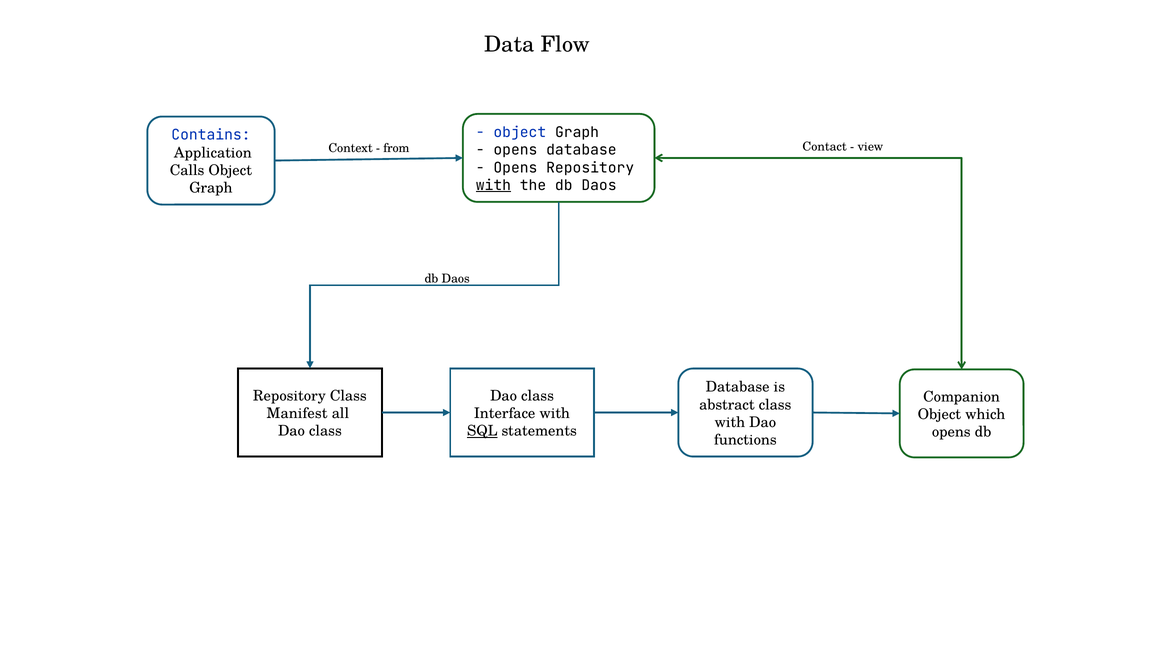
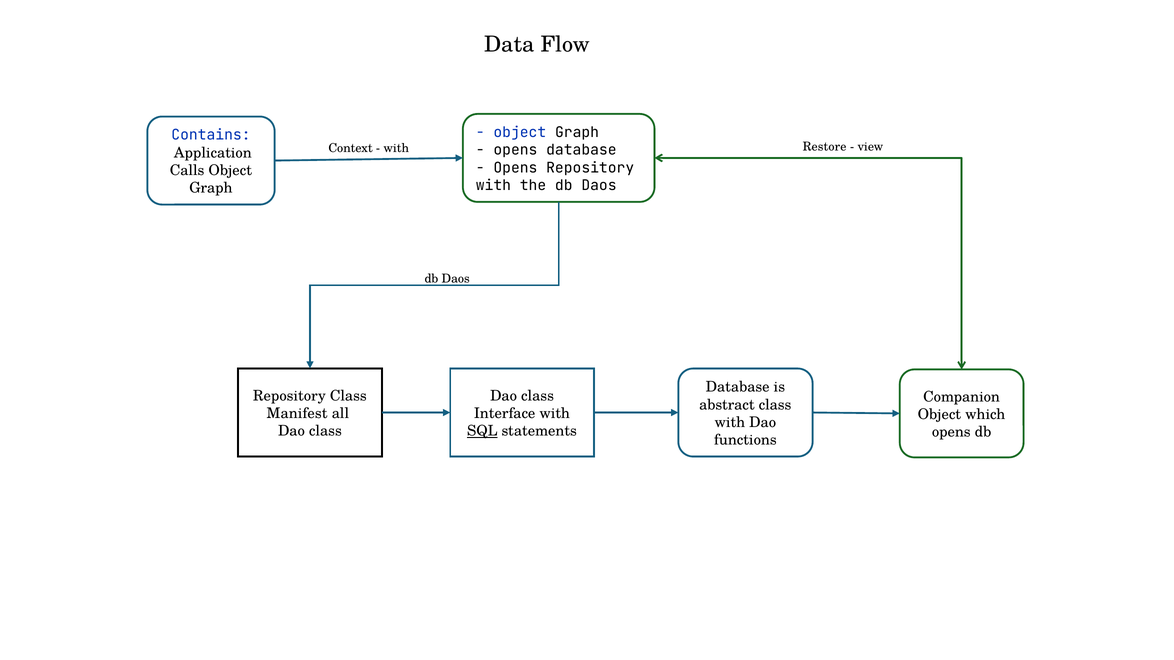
Contact: Contact -> Restore (825, 147)
from: from -> with (396, 148)
with underline: present -> none (493, 185)
